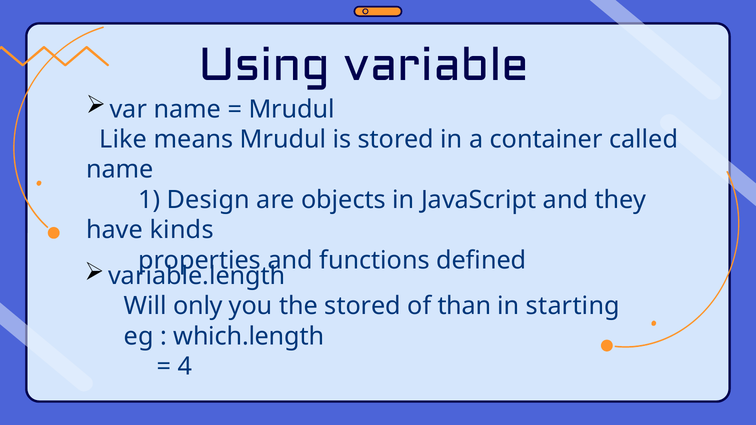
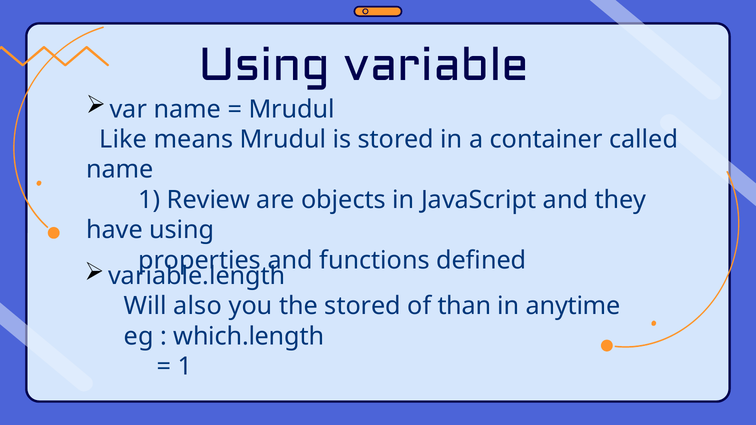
Design: Design -> Review (208, 200)
have kinds: kinds -> using (182, 230)
only: only -> also (198, 306)
starting: starting -> anytime (573, 306)
4: 4 -> 1 (185, 367)
